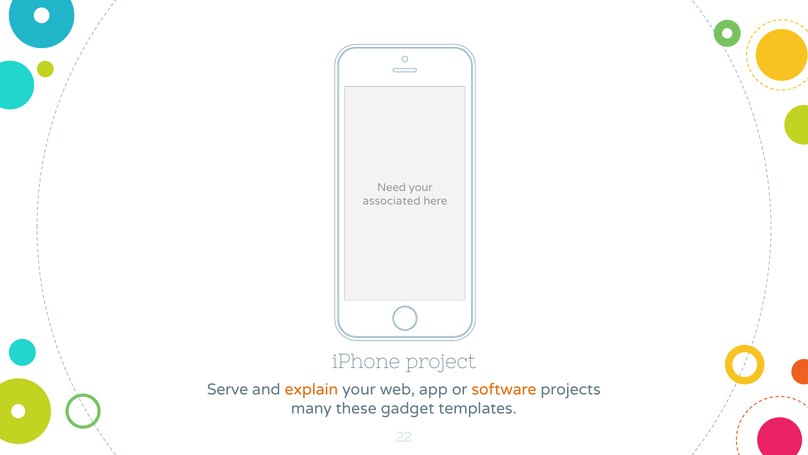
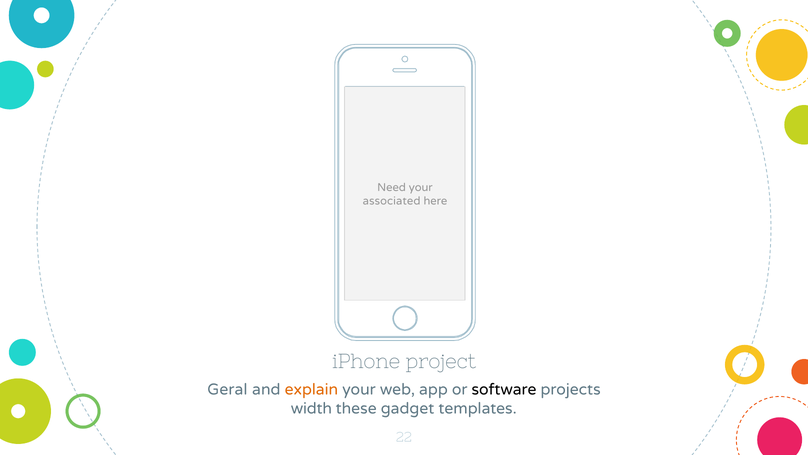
Serve: Serve -> Geral (227, 389)
software colour: orange -> black (504, 389)
many: many -> width (311, 408)
